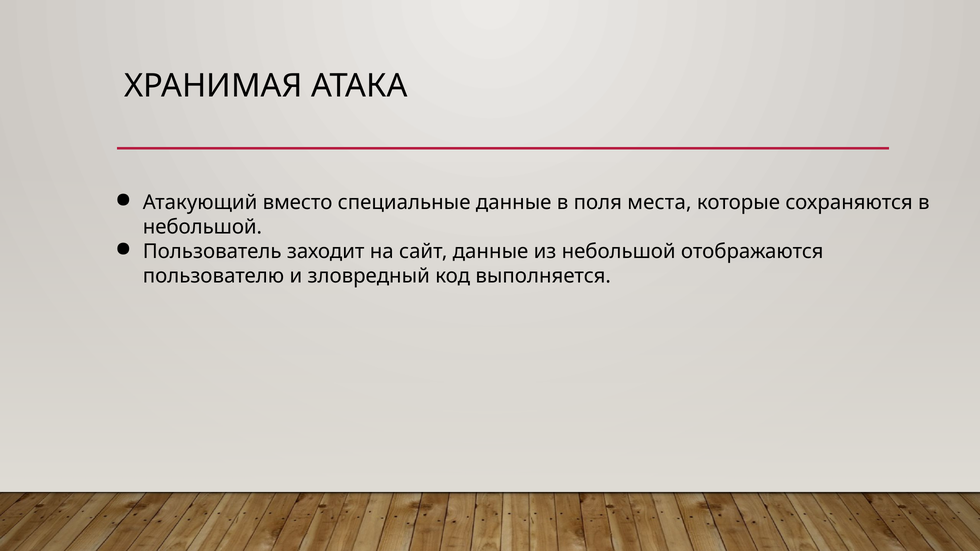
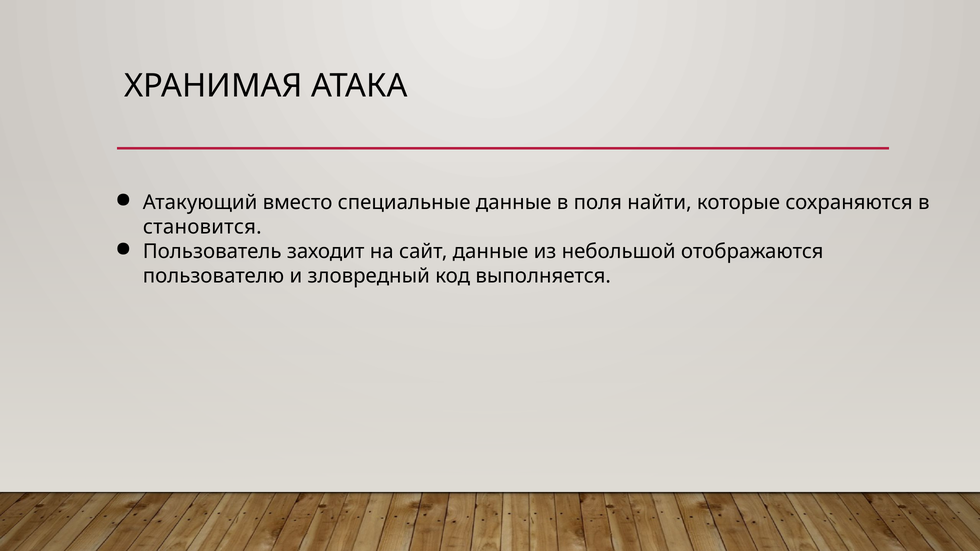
места: места -> найти (659, 203)
небольшой: небольшой -> становится (202, 227)
